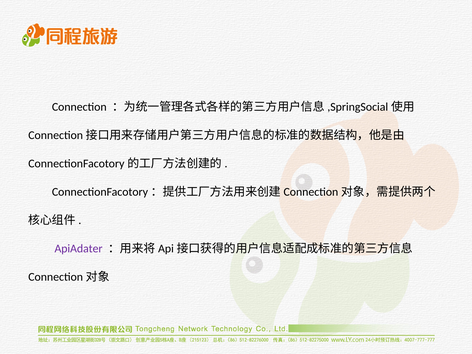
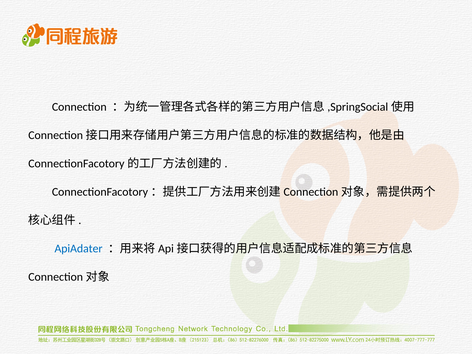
ApiAdater colour: purple -> blue (79, 249)
